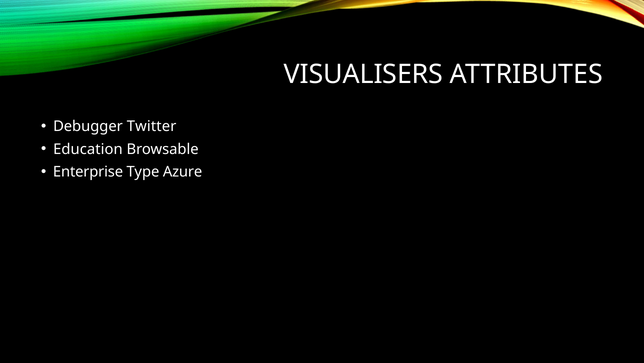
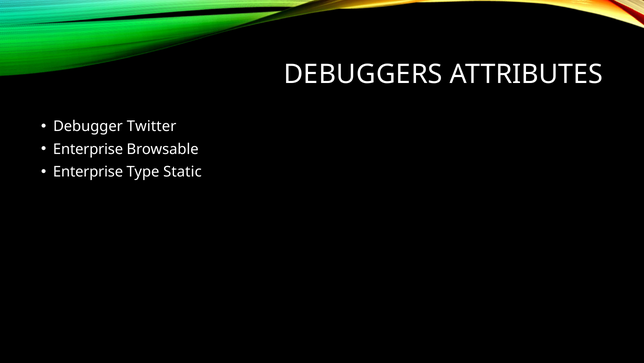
VISUALISERS: VISUALISERS -> DEBUGGERS (363, 74)
Education: Education -> Enterprise (88, 149)
Azure: Azure -> Static (182, 171)
